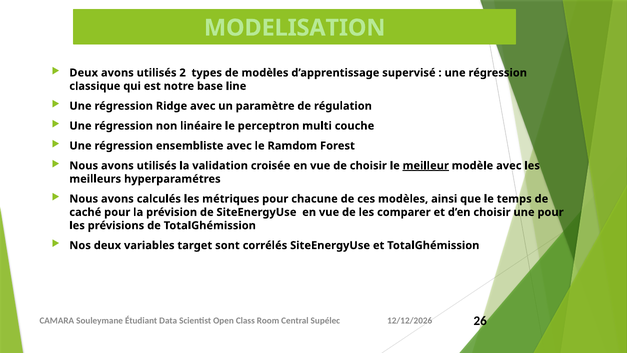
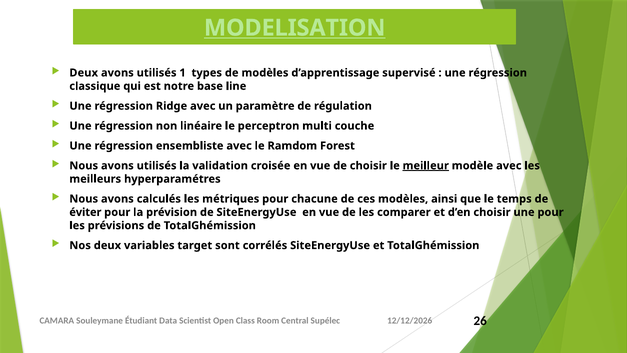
MODELISATION underline: none -> present (295, 28)
2: 2 -> 1 (183, 73)
caché: caché -> éviter (85, 212)
